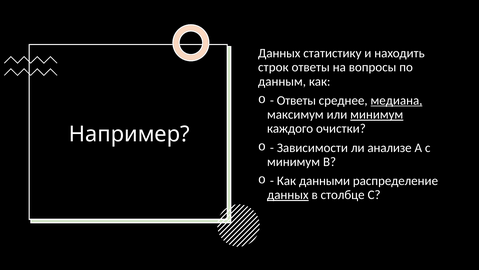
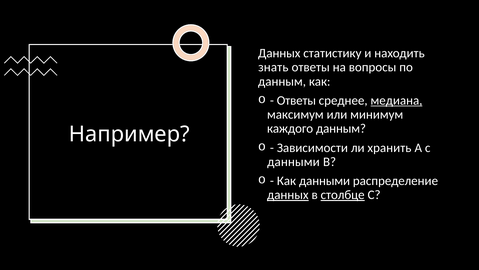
строк: строк -> знать (273, 67)
минимум underline: present -> none (377, 114)
каждого очистки: очистки -> данным (341, 128)
анализе: анализе -> хранить (389, 147)
минимум: минимум -> данными (293, 161)
столбце underline: none -> present (343, 195)
